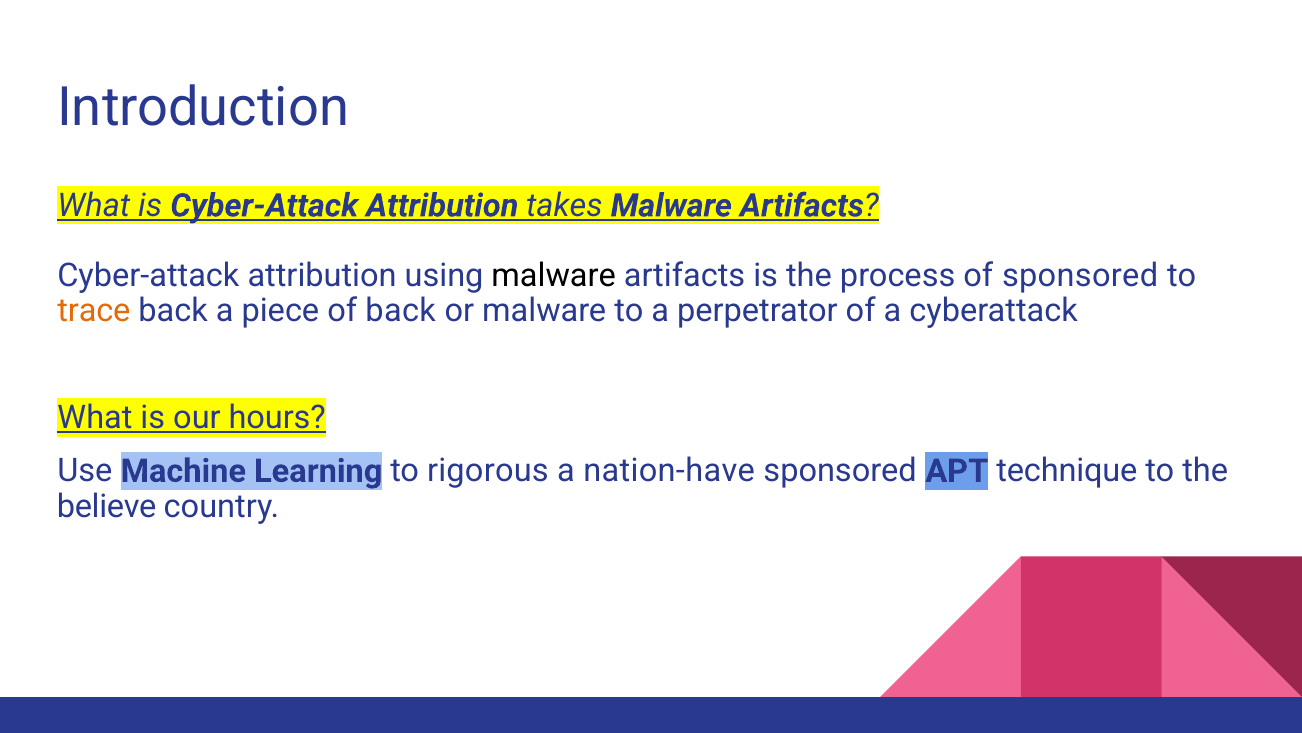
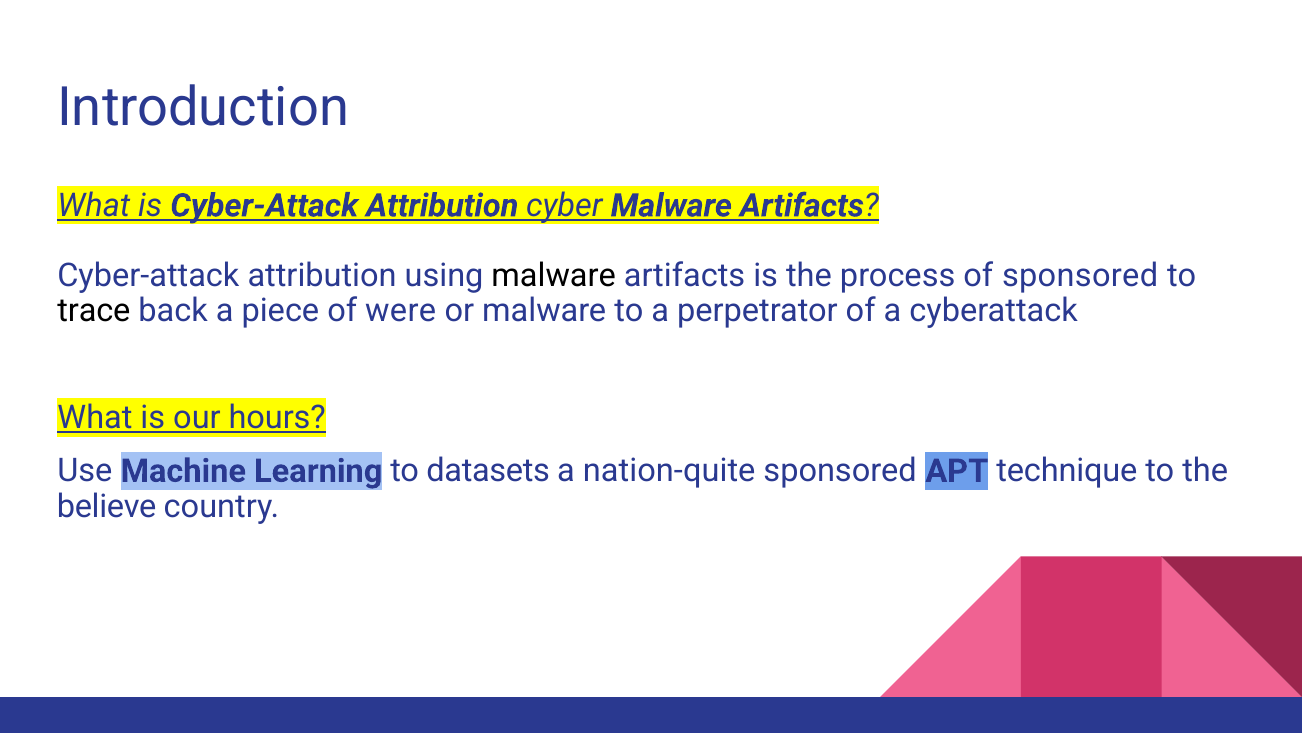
takes: takes -> cyber (564, 206)
trace colour: orange -> black (94, 311)
of back: back -> were (401, 311)
rigorous: rigorous -> datasets (488, 471)
nation-have: nation-have -> nation-quite (669, 471)
